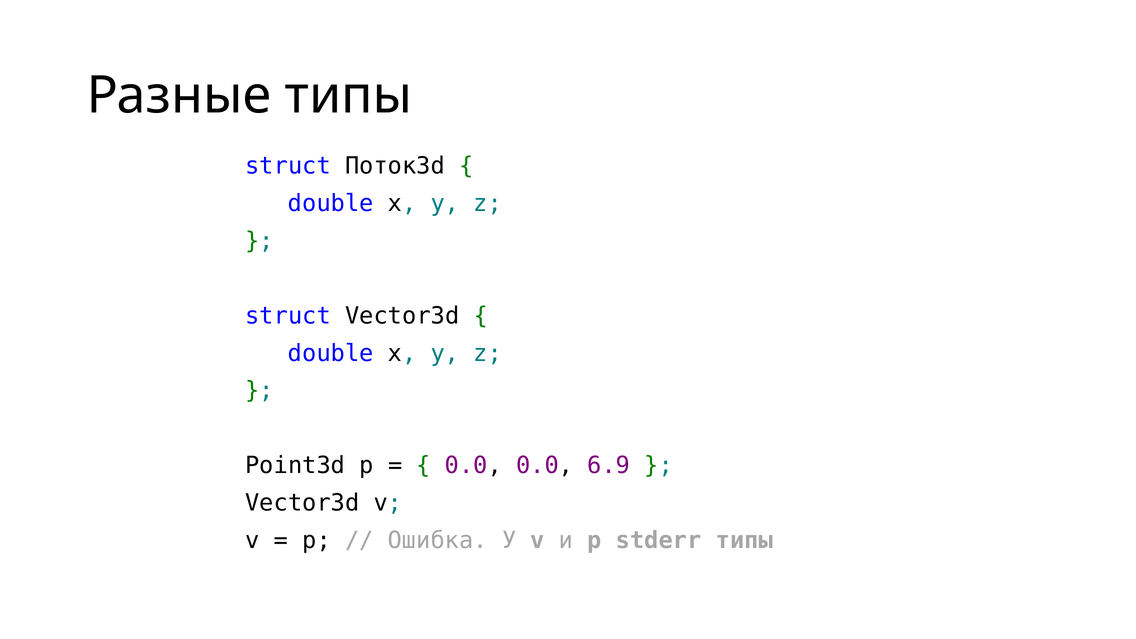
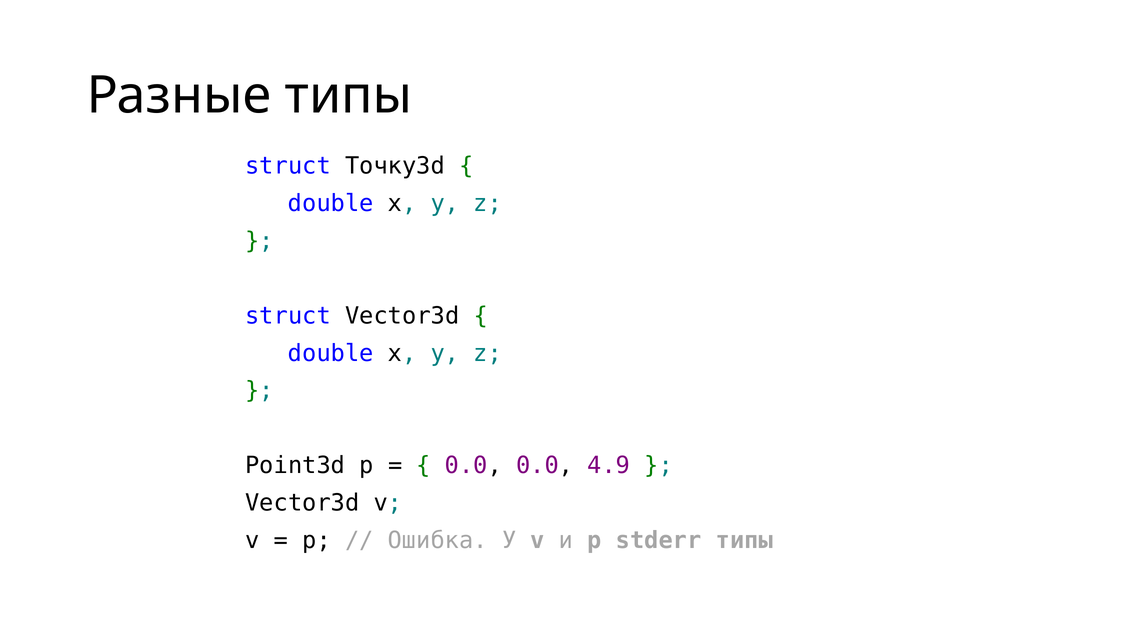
Поток3d: Поток3d -> Точку3d (395, 166)
6.9: 6.9 -> 4.9 (609, 466)
